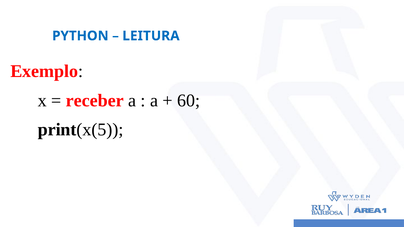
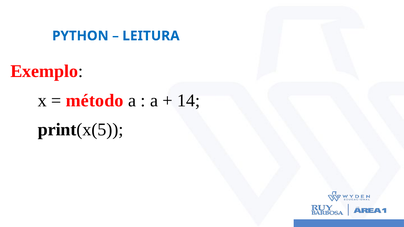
receber: receber -> método (95, 101)
60: 60 -> 14 (189, 101)
